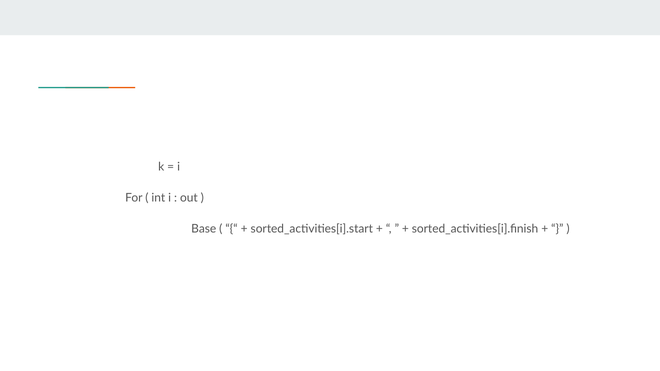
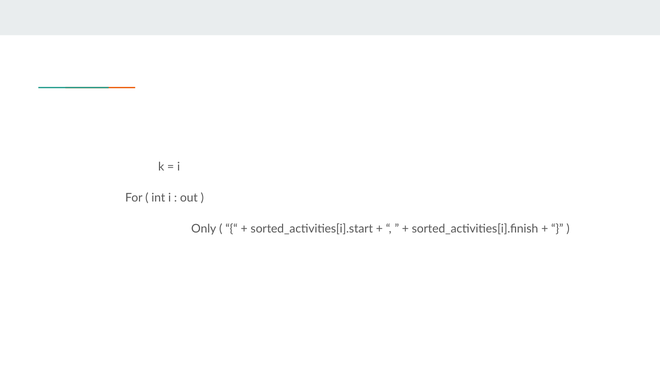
Base: Base -> Only (204, 229)
